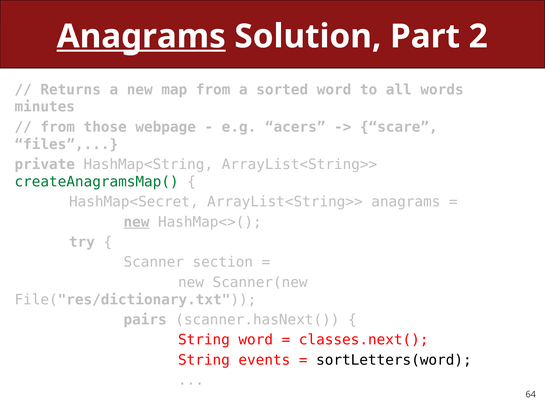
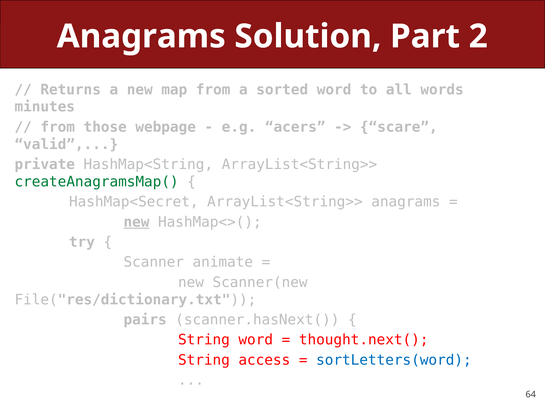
Anagrams underline: present -> none (141, 36)
files: files -> valid (66, 144)
section: section -> animate (223, 262)
classes.next(: classes.next( -> thought.next( (364, 340)
events: events -> access (264, 360)
sortLetters(word colour: black -> blue (394, 360)
